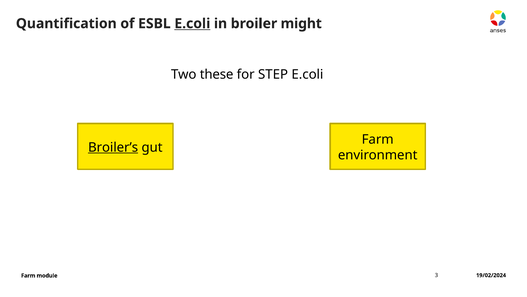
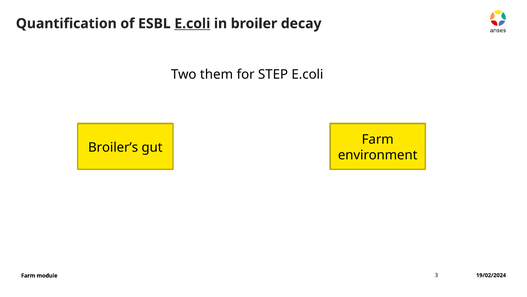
might: might -> decay (301, 24)
these: these -> them (217, 74)
Broiler’s underline: present -> none (113, 147)
